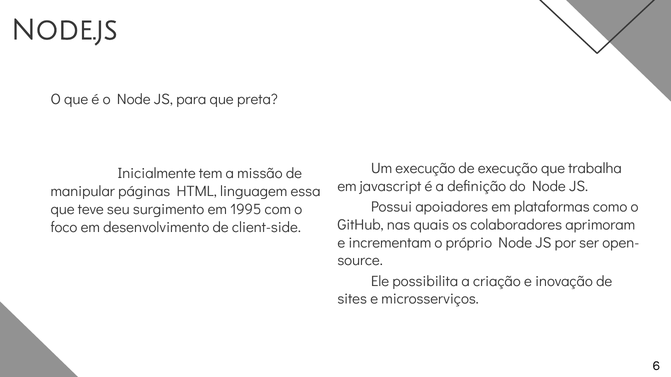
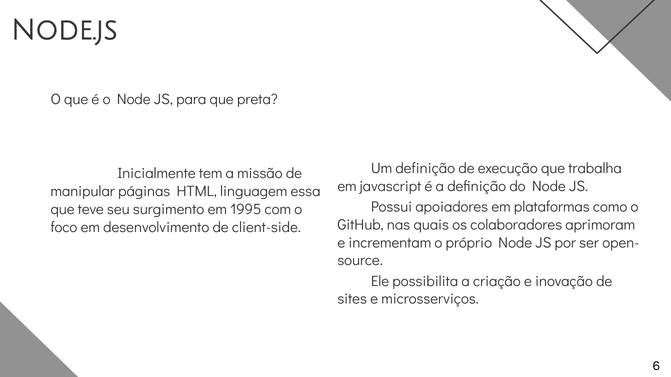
Um execução: execução -> definição (425, 169)
